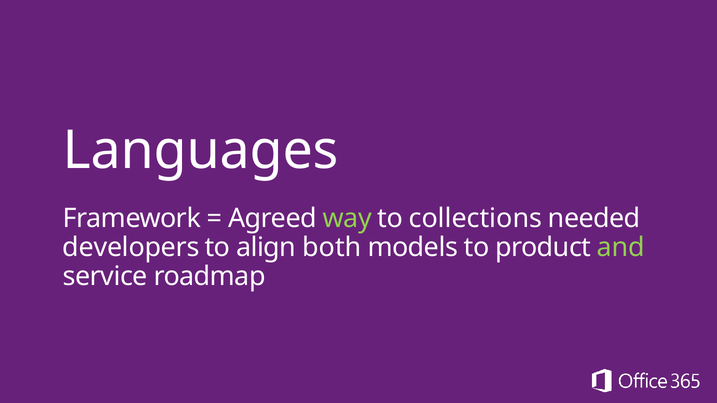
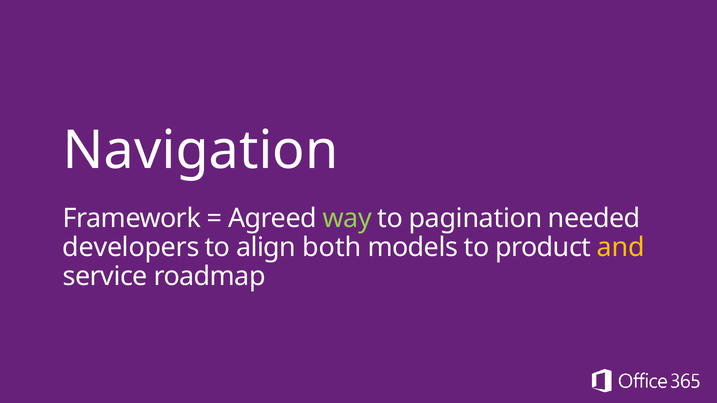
Languages: Languages -> Navigation (201, 151)
collections: collections -> pagination (476, 219)
and colour: light green -> yellow (621, 248)
